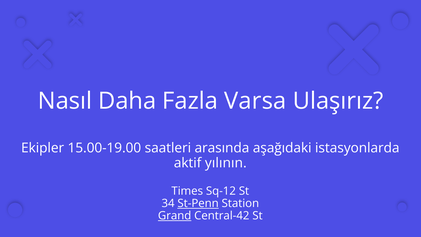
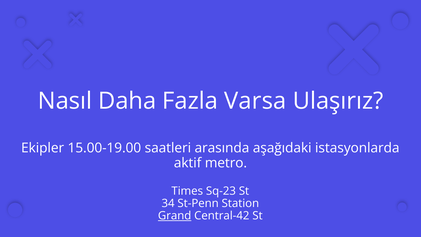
yılının: yılının -> metro (226, 163)
Sq-12: Sq-12 -> Sq-23 (221, 191)
St-Penn underline: present -> none (198, 203)
